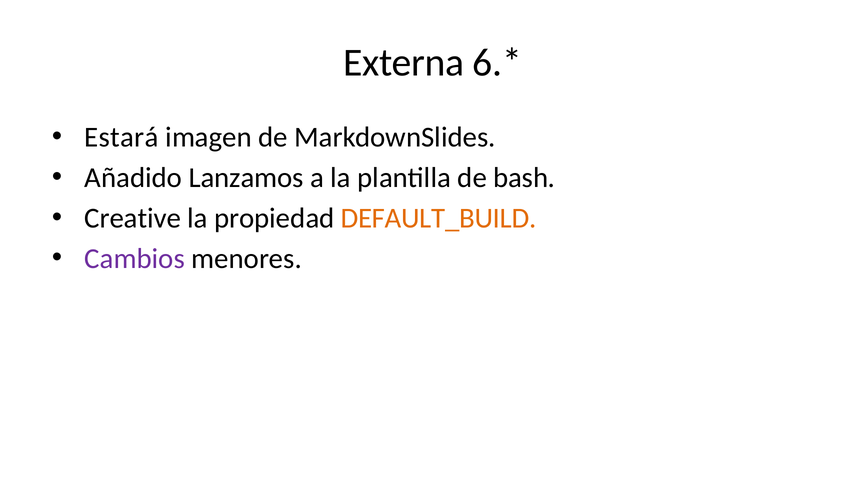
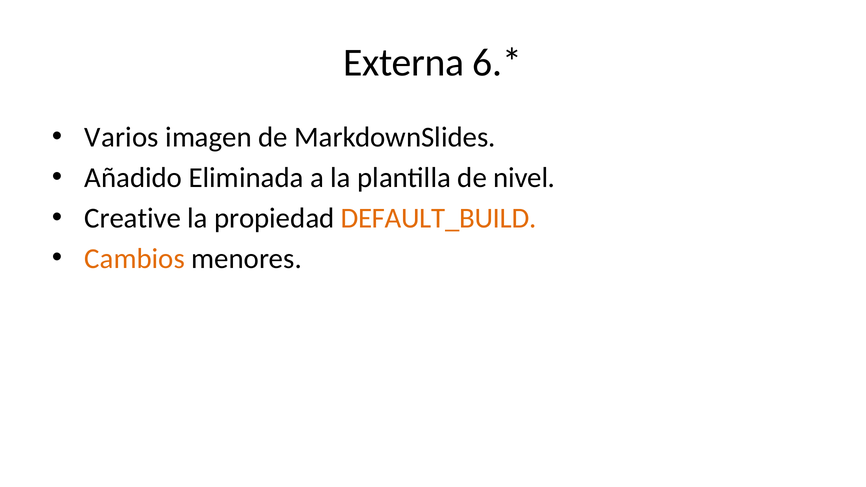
Estará: Estará -> Varios (122, 137)
Lanzamos: Lanzamos -> Eliminada (246, 178)
bash: bash -> nivel (524, 178)
Cambios colour: purple -> orange (135, 259)
